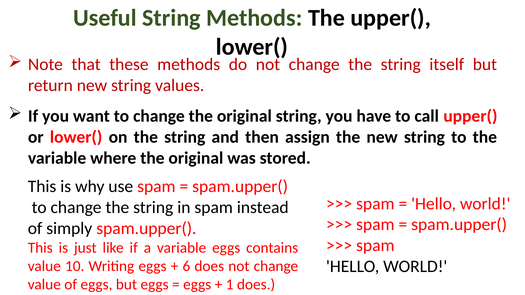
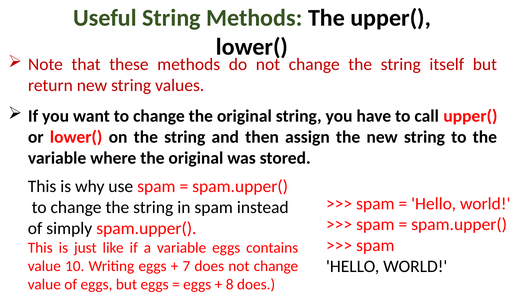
6: 6 -> 7 (186, 267)
1: 1 -> 8 (230, 285)
